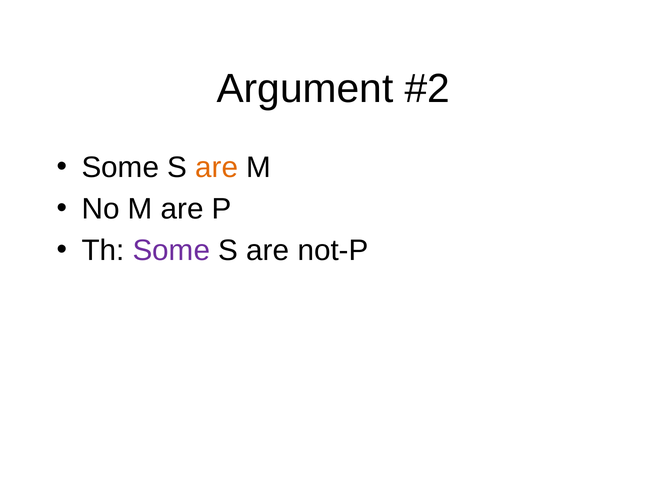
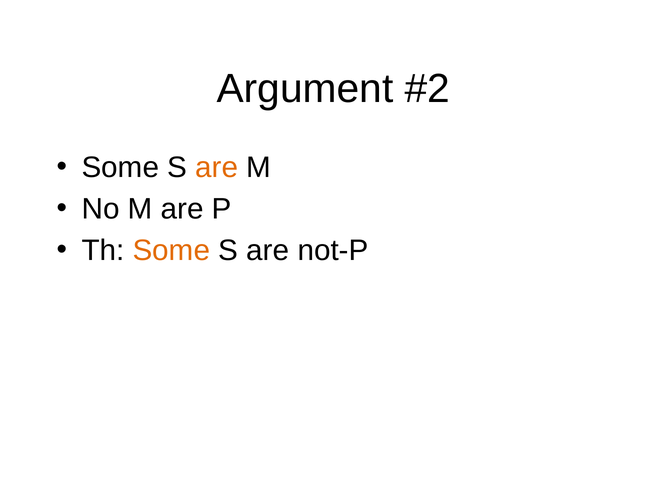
Some colour: purple -> orange (171, 251)
